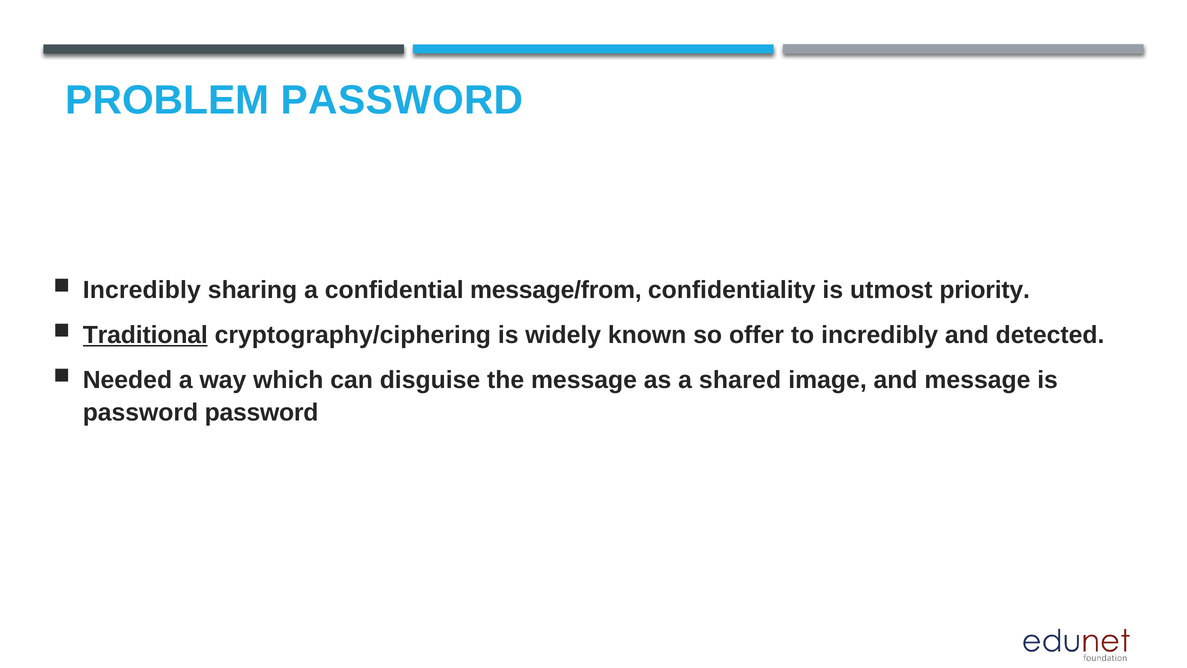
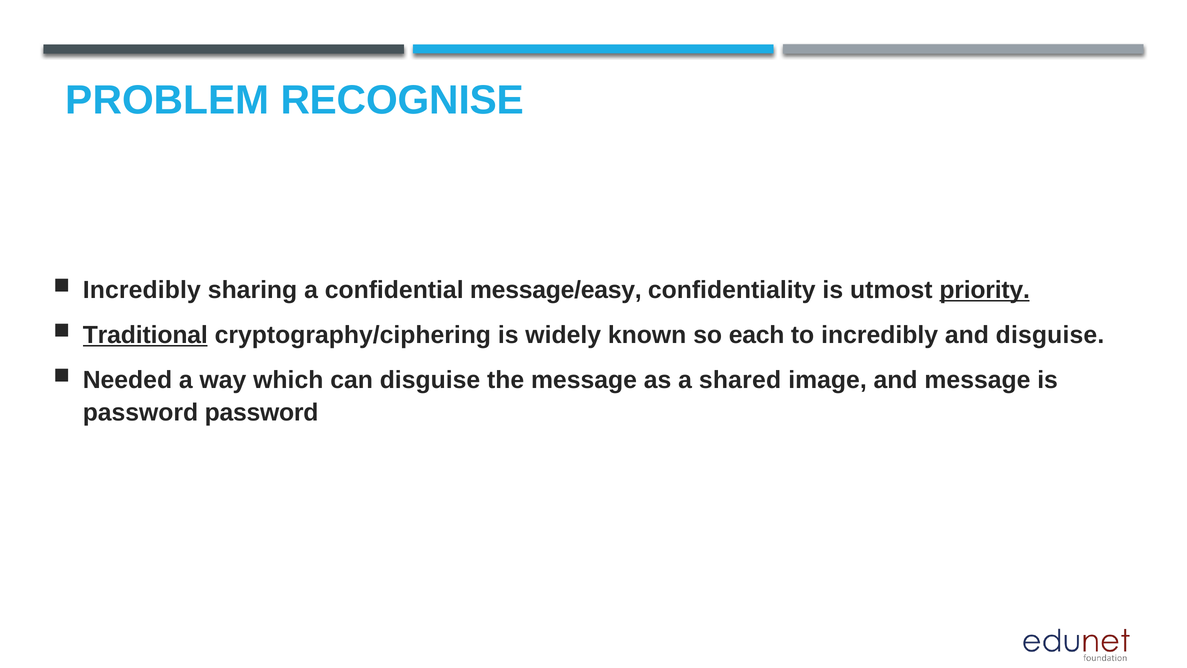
PROBLEM PASSWORD: PASSWORD -> RECOGNISE (402, 100)
message/from: message/from -> message/easy (556, 290)
priority underline: none -> present (985, 290)
offer: offer -> each (757, 335)
and detected: detected -> disguise (1050, 335)
